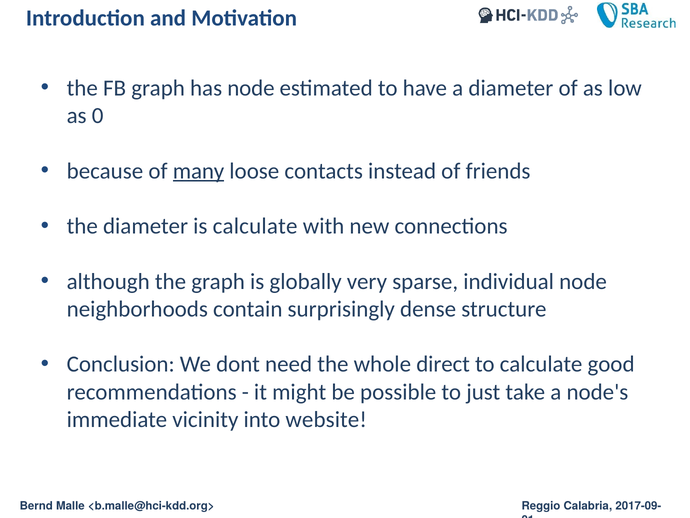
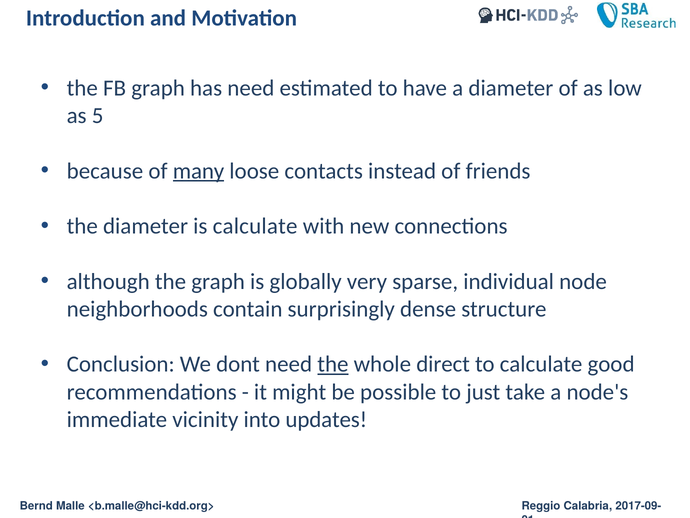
has node: node -> need (251, 88)
0: 0 -> 5 (98, 116)
the underline: none -> present (333, 364)
website: website -> updates (326, 419)
